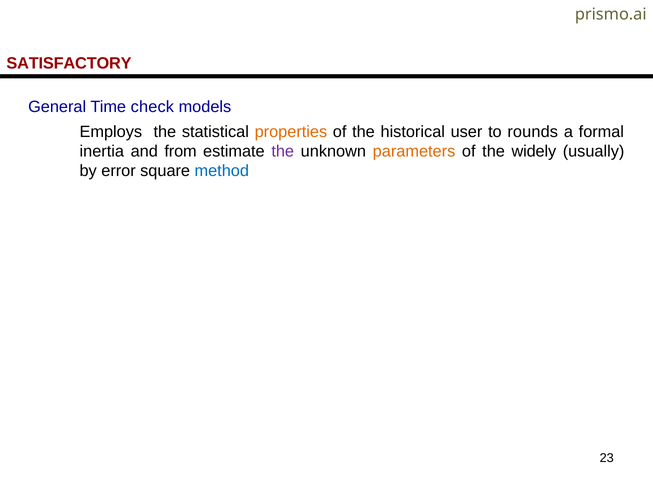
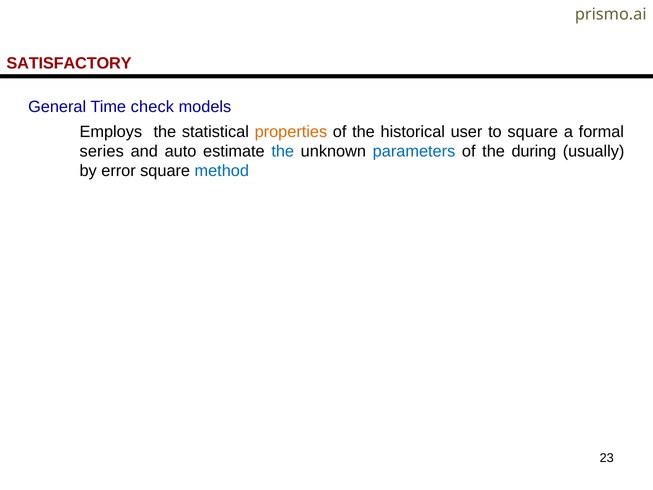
to rounds: rounds -> square (533, 132)
inertia: inertia -> series (102, 151)
from: from -> auto (180, 151)
the colour: purple -> blue (283, 151)
parameters colour: orange -> blue (414, 151)
widely: widely -> during (534, 151)
